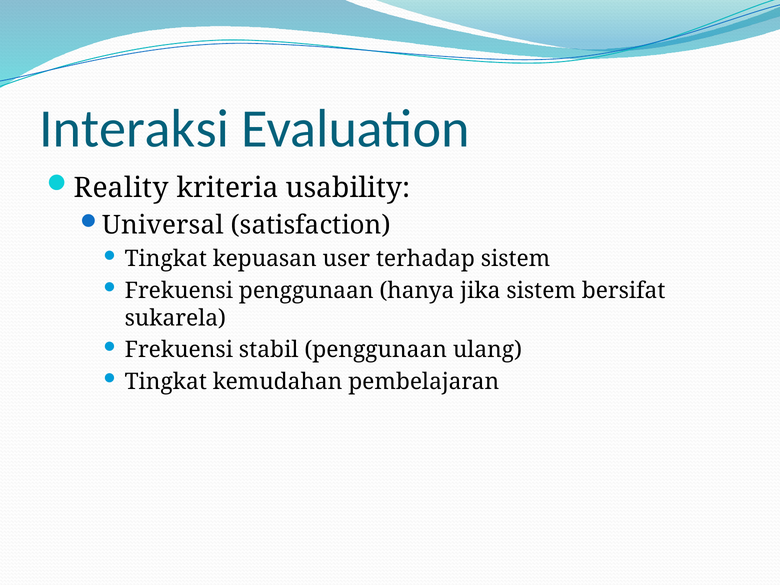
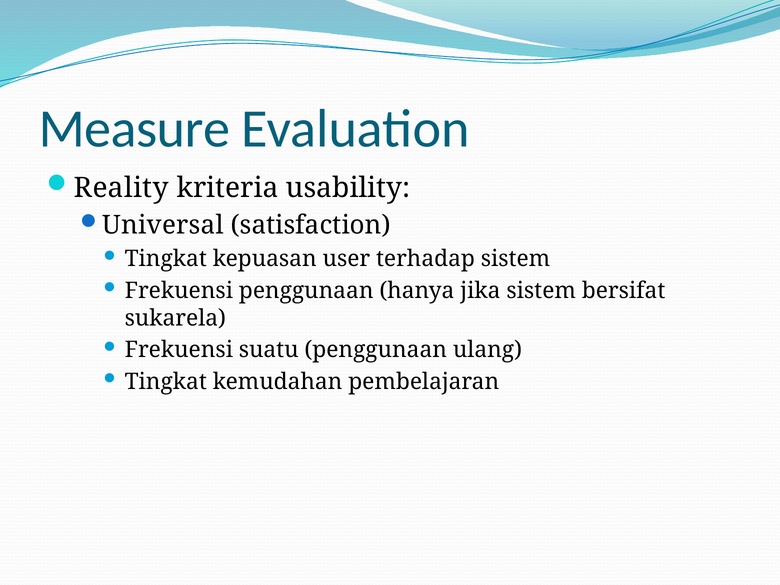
Interaksi: Interaksi -> Measure (134, 129)
stabil: stabil -> suatu (269, 350)
